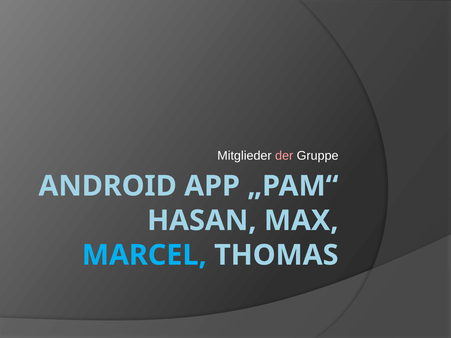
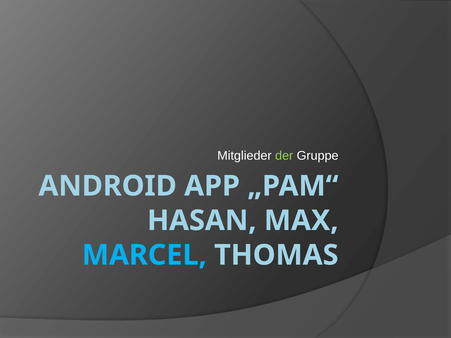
der colour: pink -> light green (284, 156)
